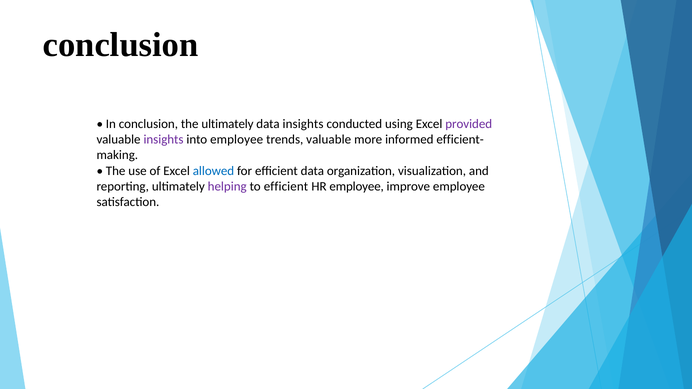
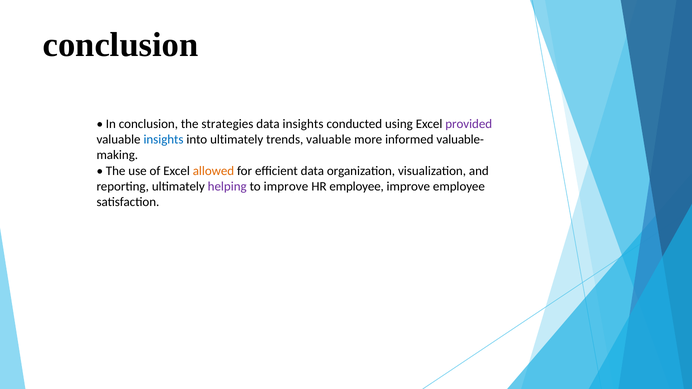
the ultimately: ultimately -> strategies (227, 124)
insights colour: purple -> blue (164, 140)
into employee: employee -> ultimately (237, 140)
efficient-: efficient- -> valuable- (460, 140)
allowed colour: blue -> orange (213, 171)
to efficient: efficient -> improve (286, 186)
